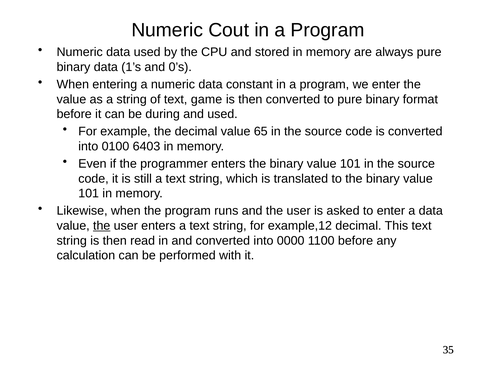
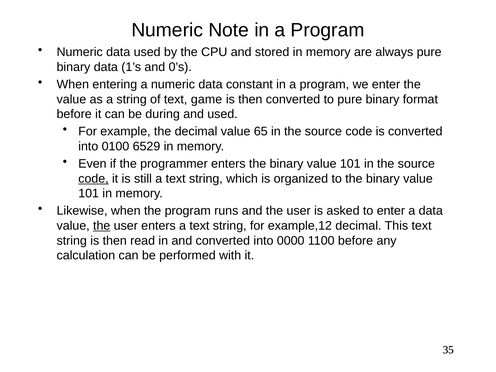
Cout: Cout -> Note (229, 30)
6403: 6403 -> 6529 (146, 146)
code underline: none -> present (93, 179)
translated: translated -> organized (301, 179)
